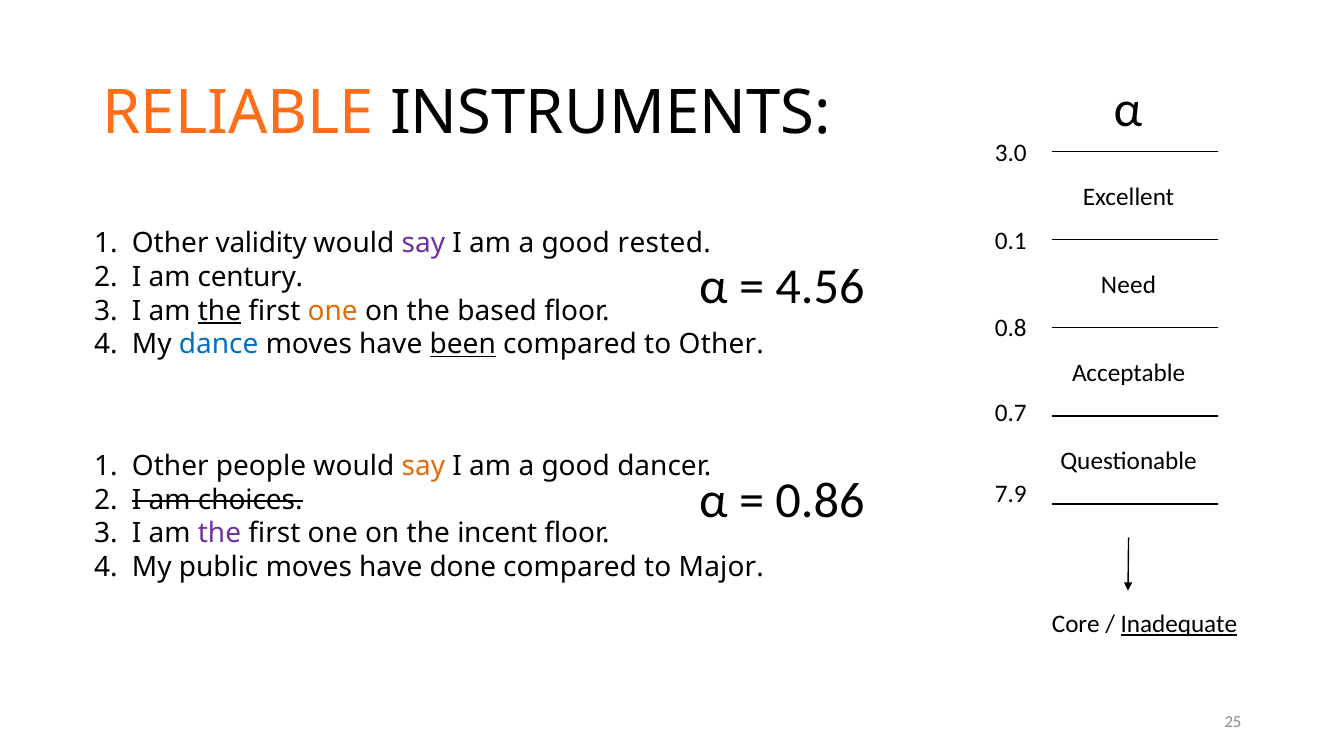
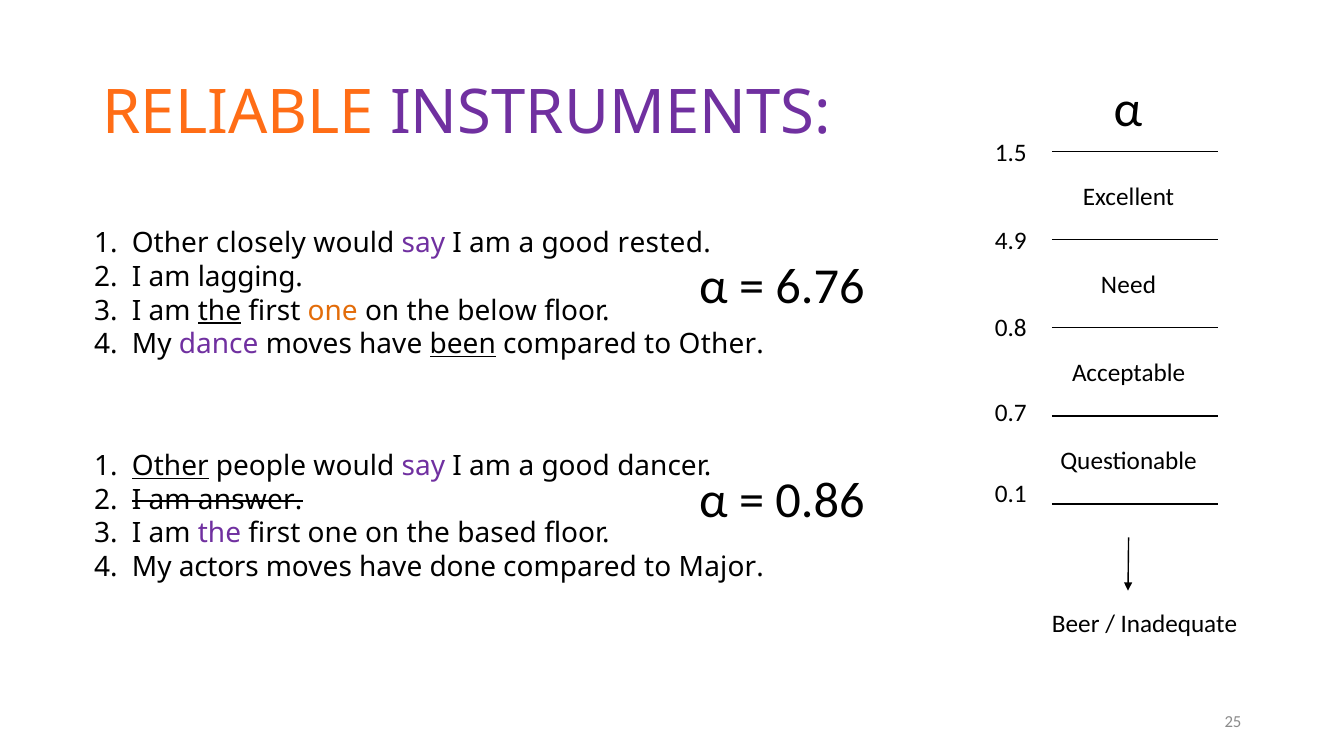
INSTRUMENTS colour: black -> purple (610, 113)
3.0: 3.0 -> 1.5 (1011, 153)
0.1: 0.1 -> 4.9 (1011, 241)
validity: validity -> closely (261, 244)
4.56: 4.56 -> 6.76 (820, 287)
century: century -> lagging (250, 277)
based: based -> below (497, 311)
dance colour: blue -> purple (219, 345)
Other underline: none -> present (170, 466)
say colour: orange -> purple (423, 466)
7.9: 7.9 -> 0.1 (1011, 494)
choices: choices -> answer (250, 500)
incent: incent -> based (497, 534)
public: public -> actors (219, 567)
Core: Core -> Beer (1076, 624)
Inadequate underline: present -> none (1179, 624)
